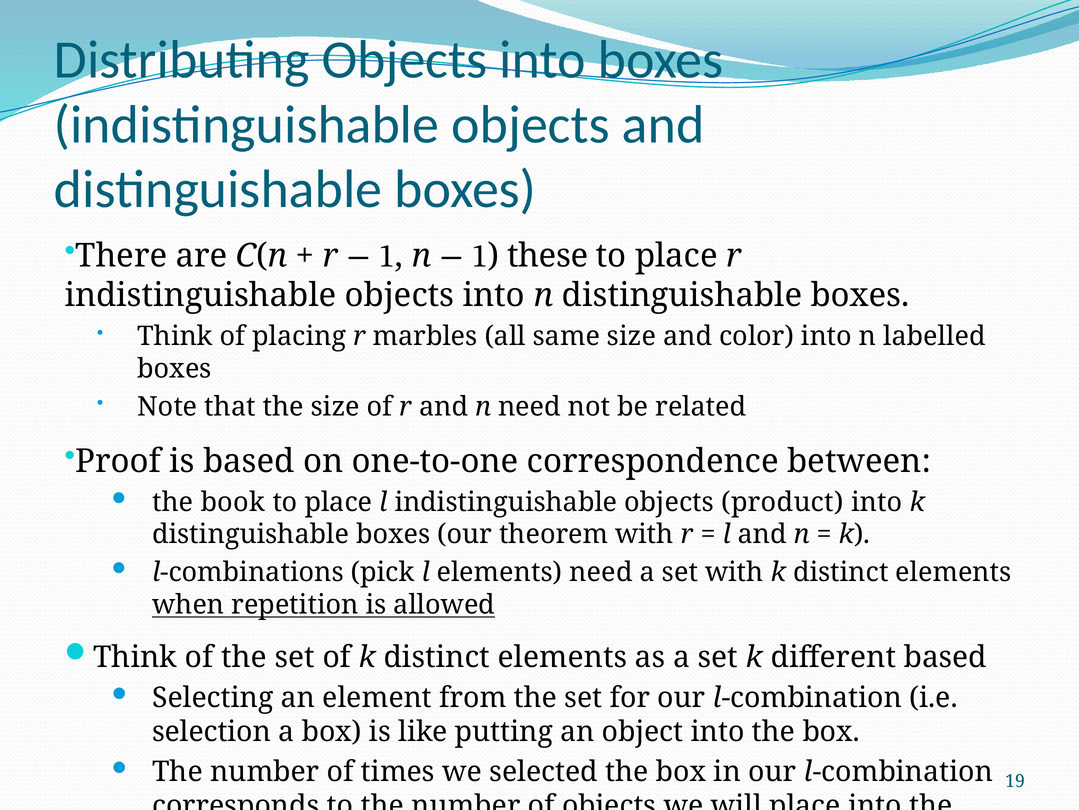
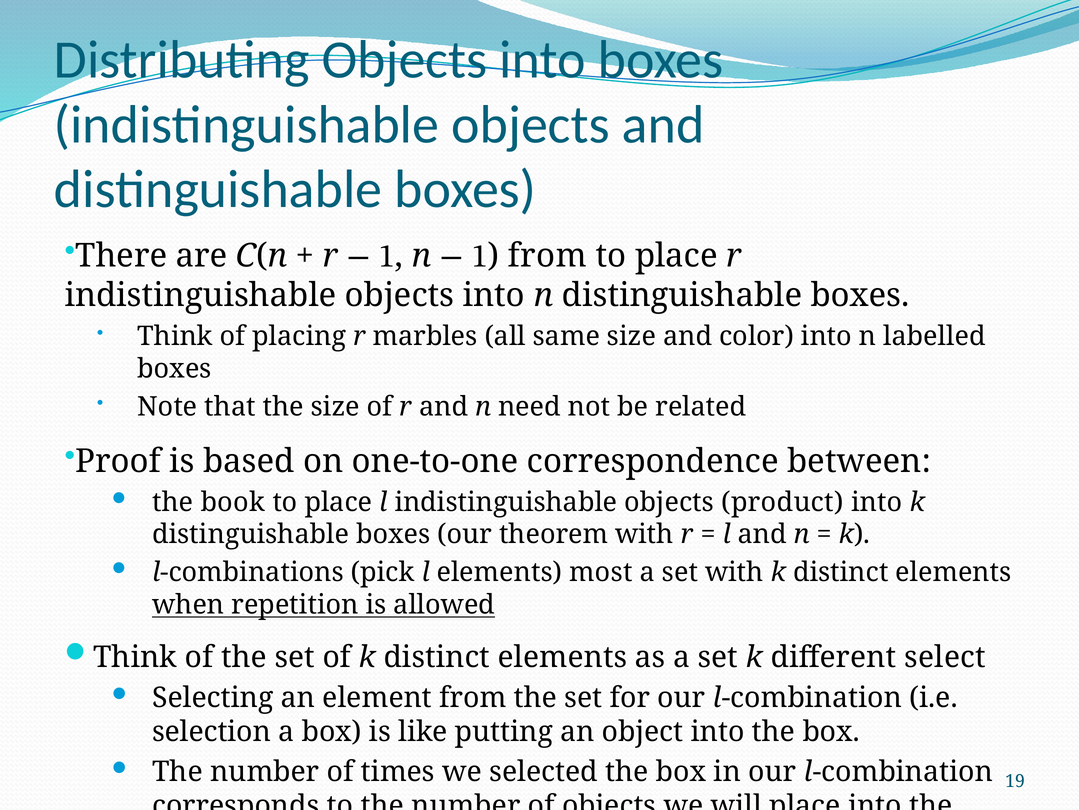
these: these -> from (547, 256)
elements need: need -> most (601, 572)
different based: based -> select (945, 657)
